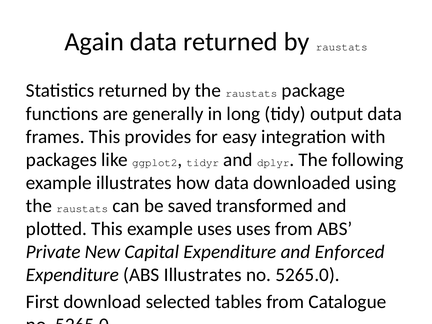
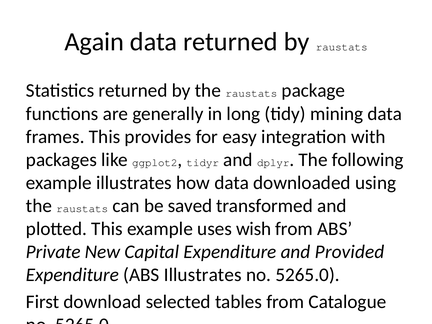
tidy output: output -> mining (337, 114)
uses uses: uses -> wish (254, 229)
Enforced: Enforced -> Provided (350, 252)
